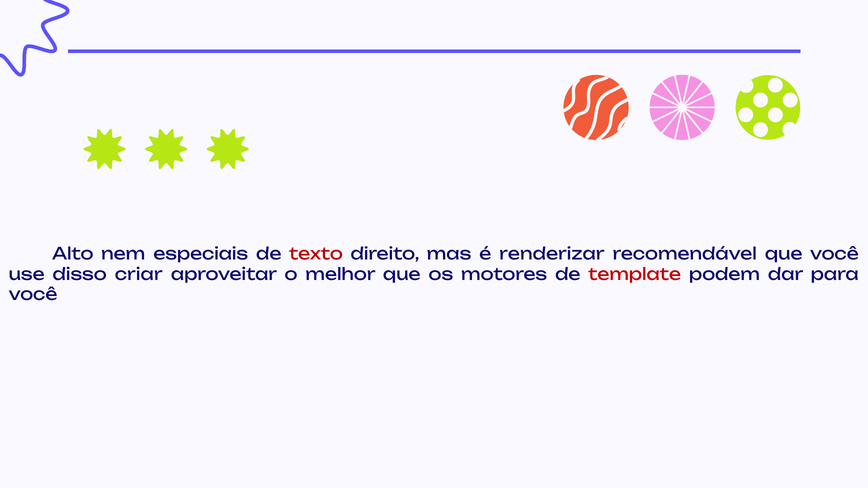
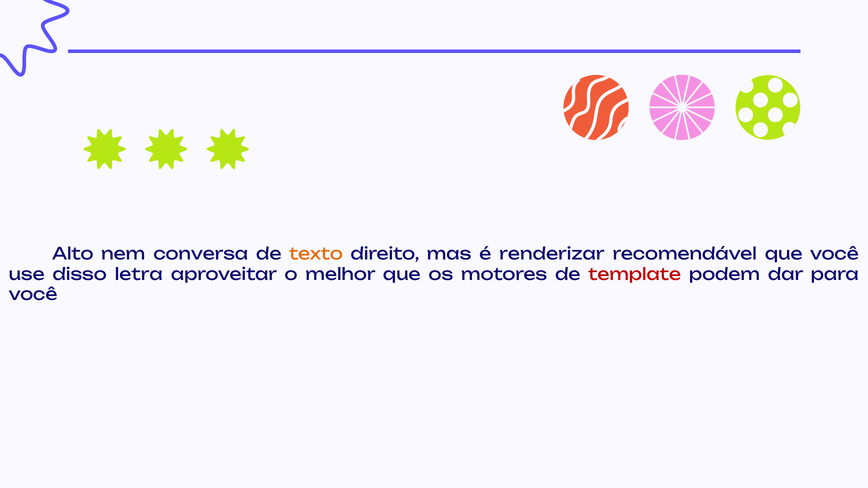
especiais: especiais -> conversa (201, 254)
texto colour: red -> orange (316, 254)
criar: criar -> letra (139, 275)
